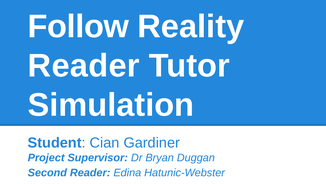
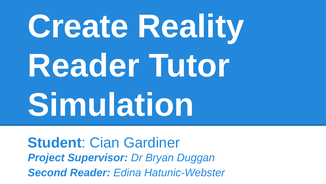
Follow: Follow -> Create (78, 27)
